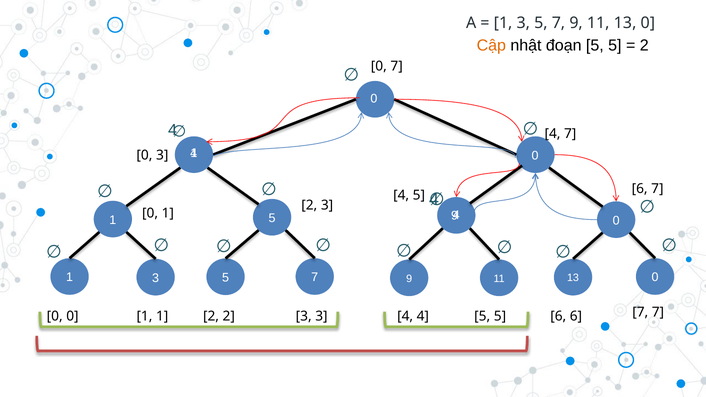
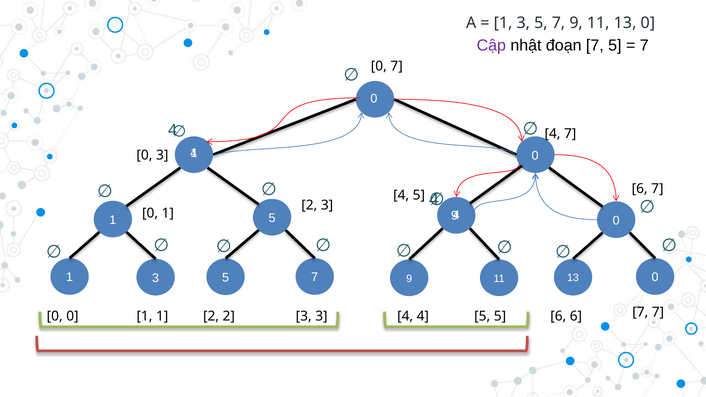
Cập colour: orange -> purple (491, 46)
đoạn 5: 5 -> 7 (595, 46)
2: 2 -> 7 (644, 46)
